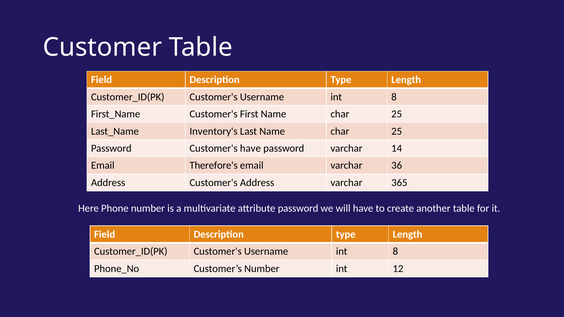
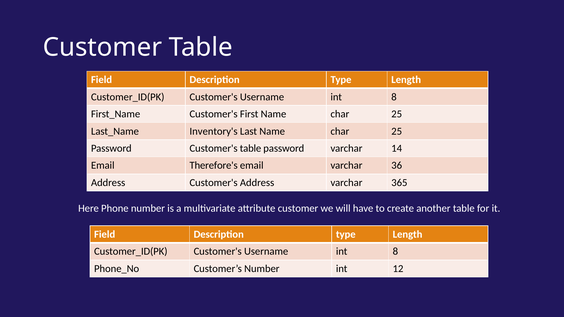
Customer's have: have -> table (251, 148)
attribute password: password -> customer (298, 208)
